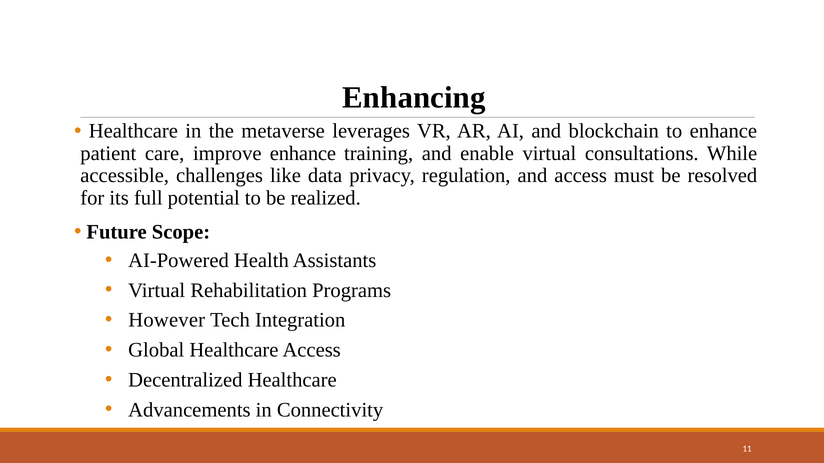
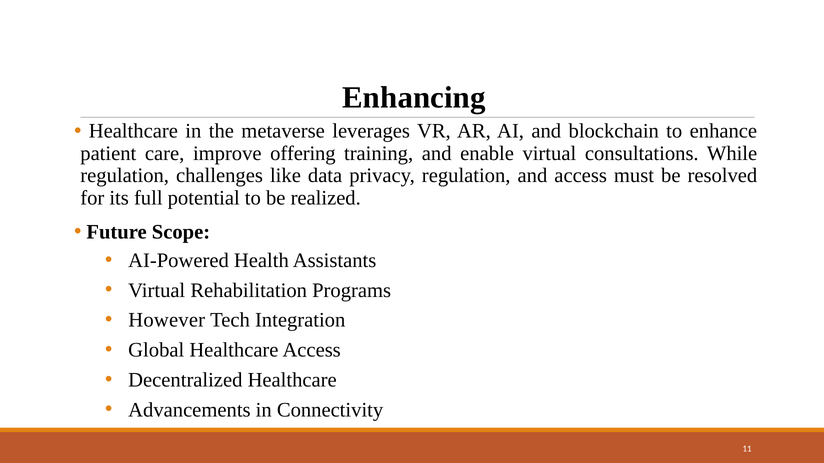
improve enhance: enhance -> offering (303, 154)
accessible: accessible -> regulation (125, 176)
